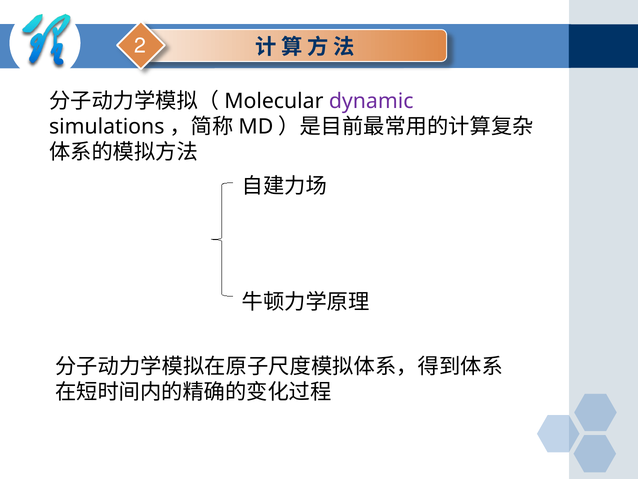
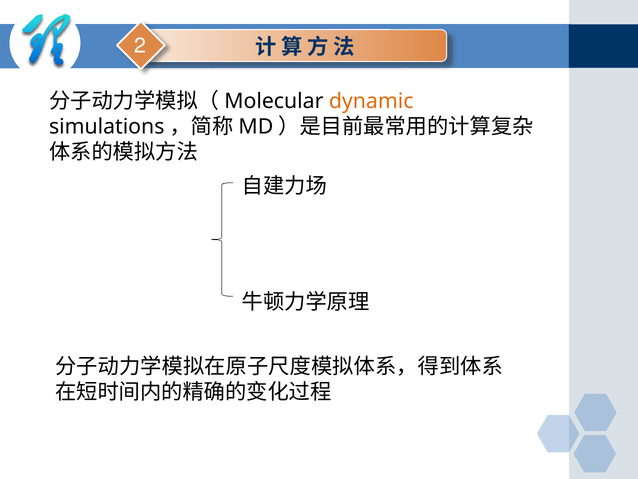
dynamic colour: purple -> orange (371, 101)
